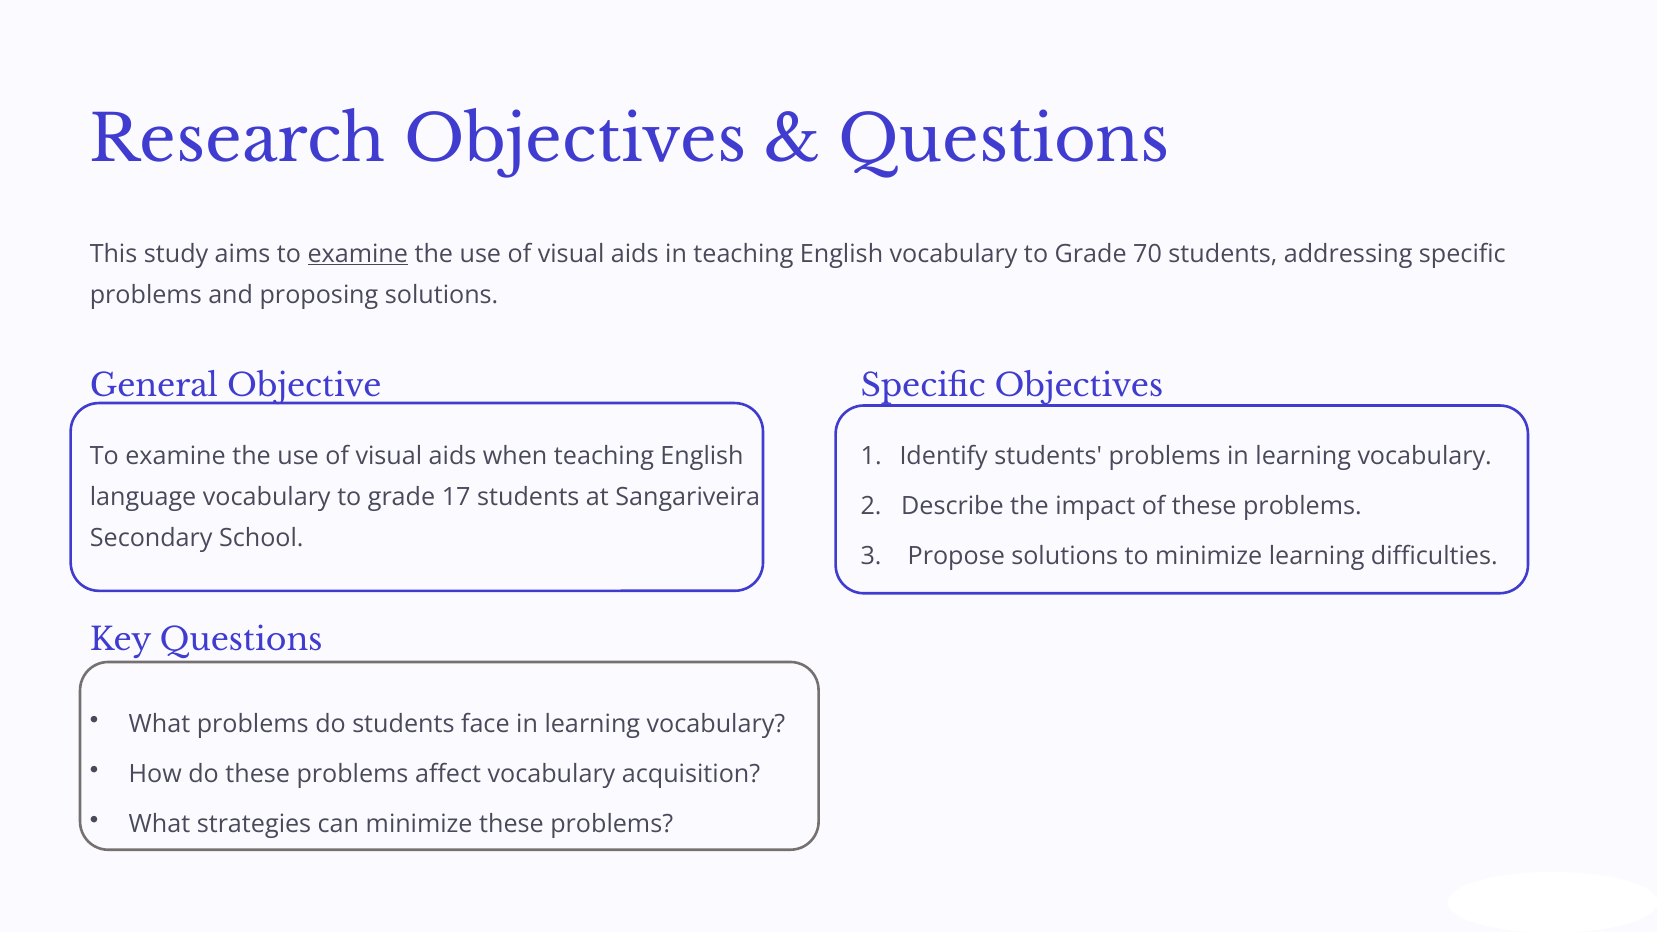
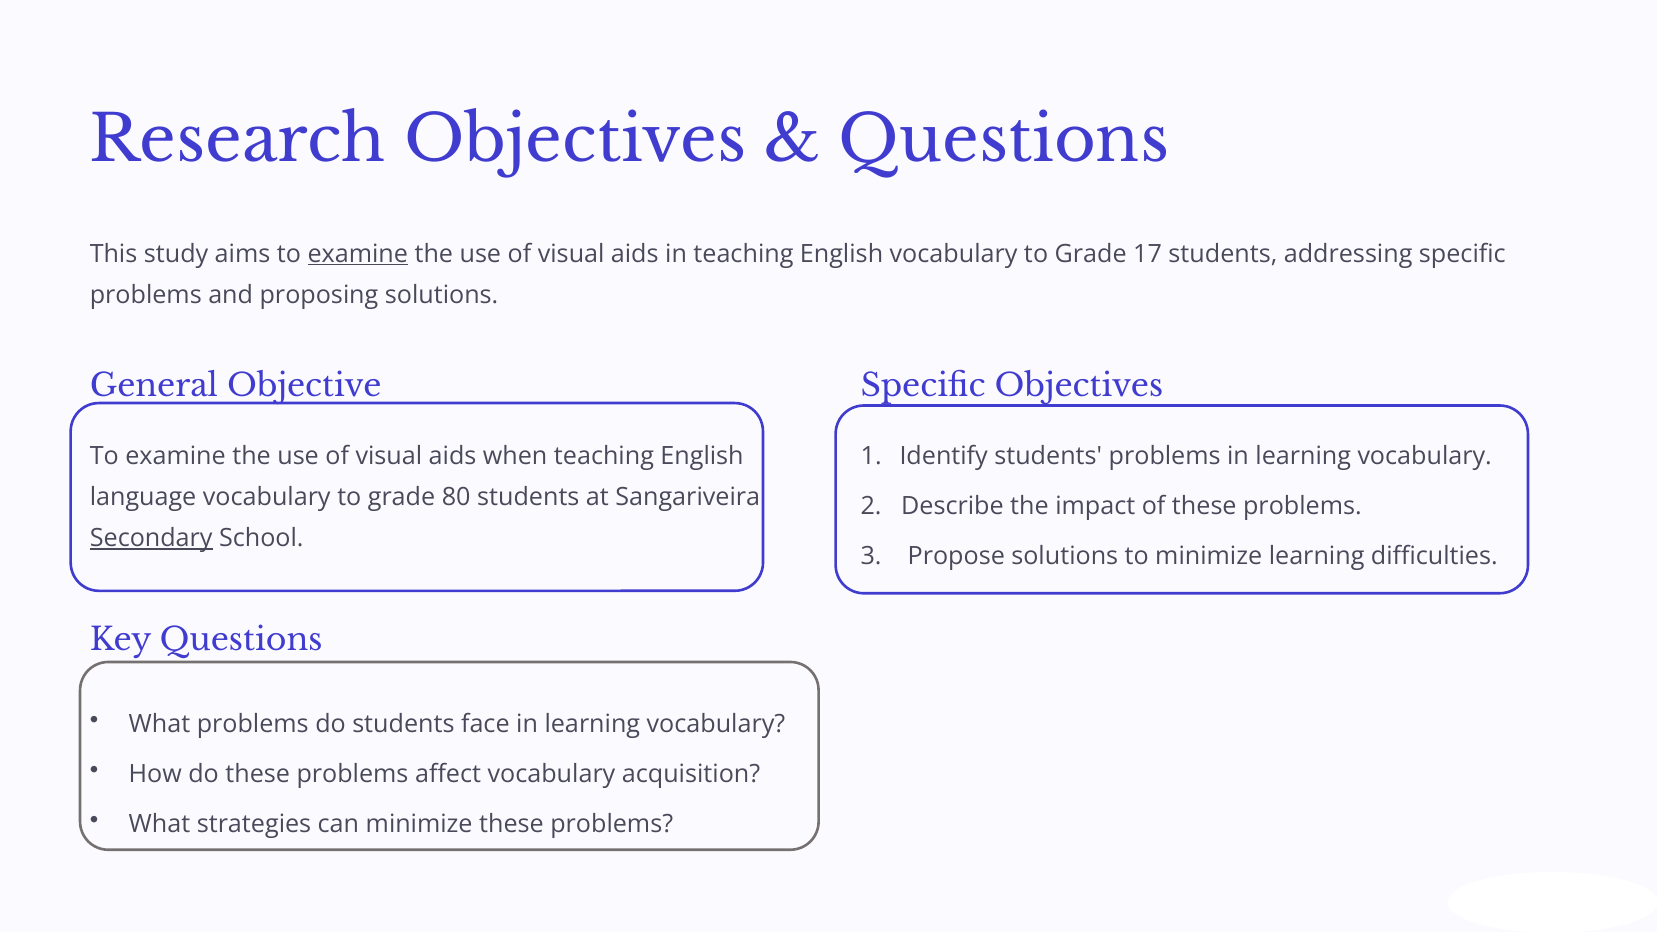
70: 70 -> 17 (1148, 254)
17: 17 -> 80 (456, 497)
Secondary underline: none -> present (151, 538)
